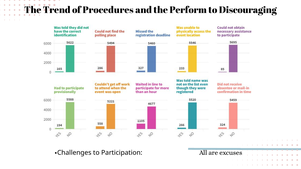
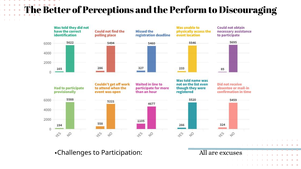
Trend: Trend -> Better (57, 10)
Procedures: Procedures -> Perceptions (108, 10)
